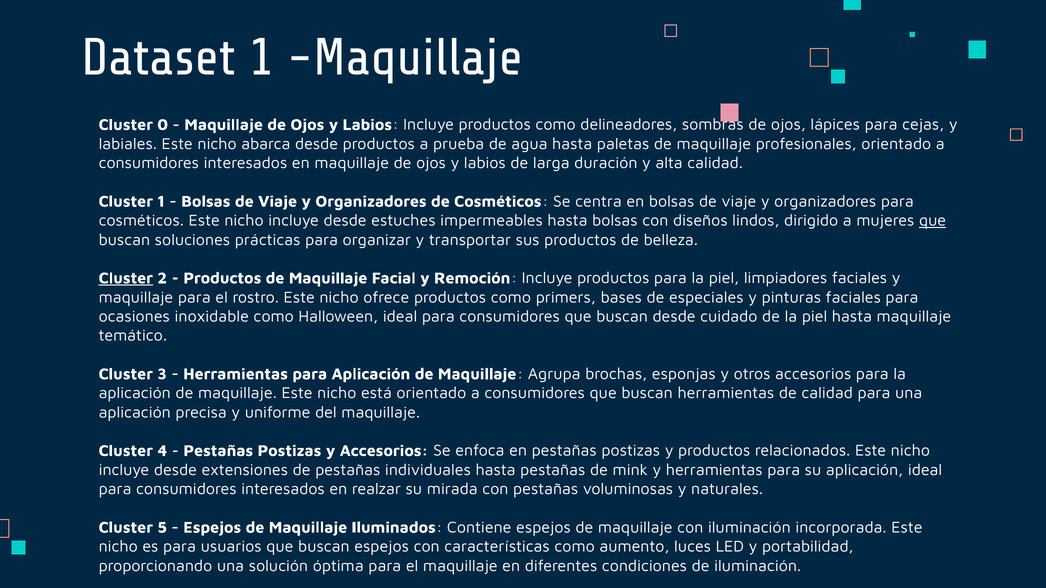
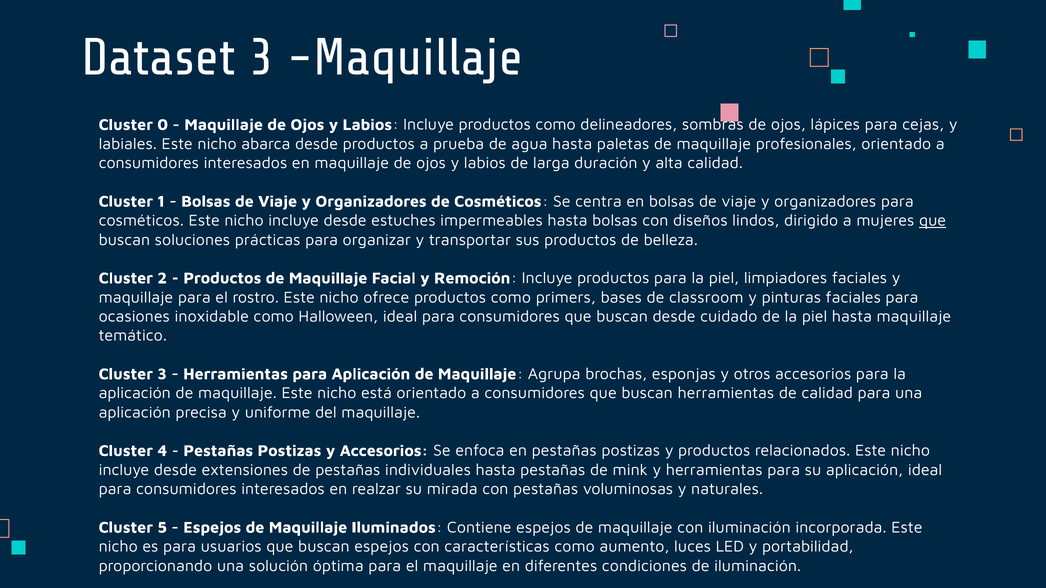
Dataset 1: 1 -> 3 (261, 58)
Cluster underline: present -> none (126, 278)
especiales: especiales -> classroom (706, 297)
